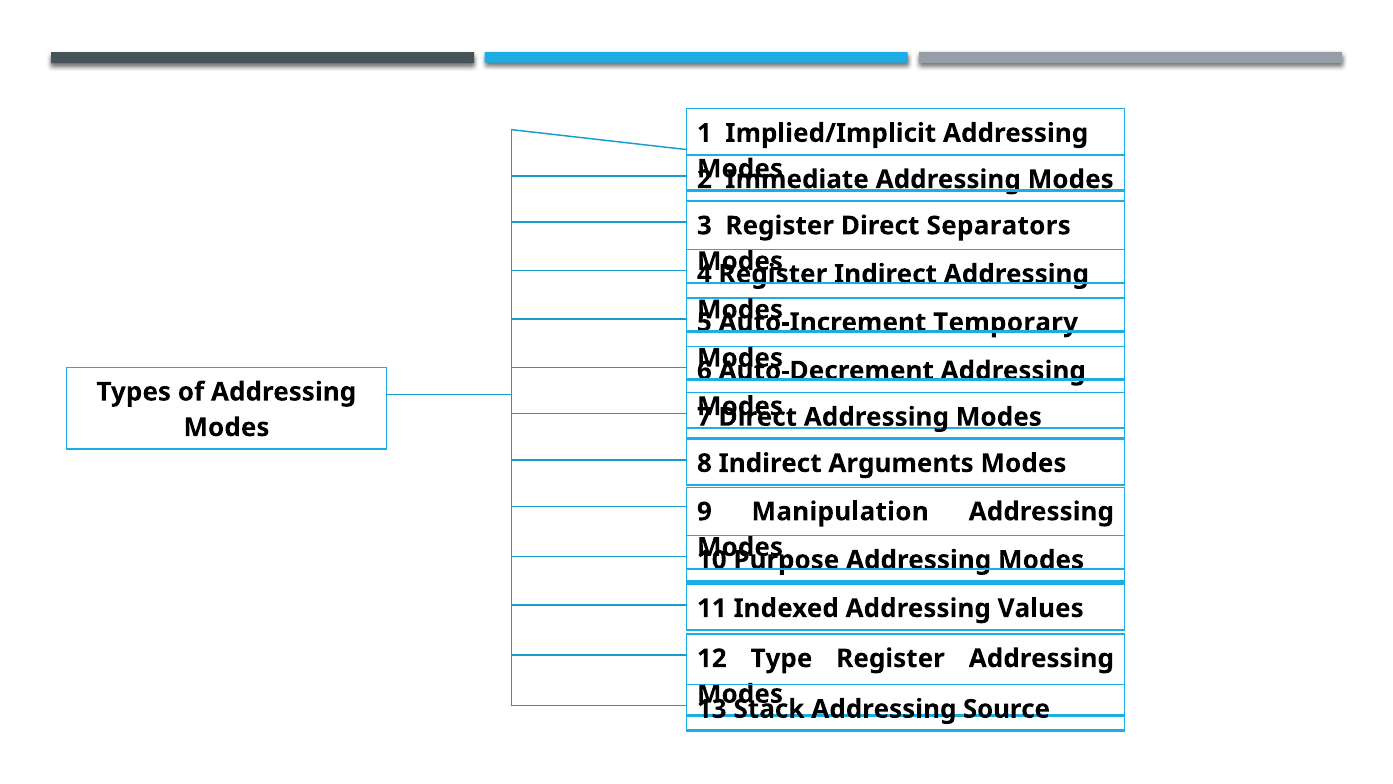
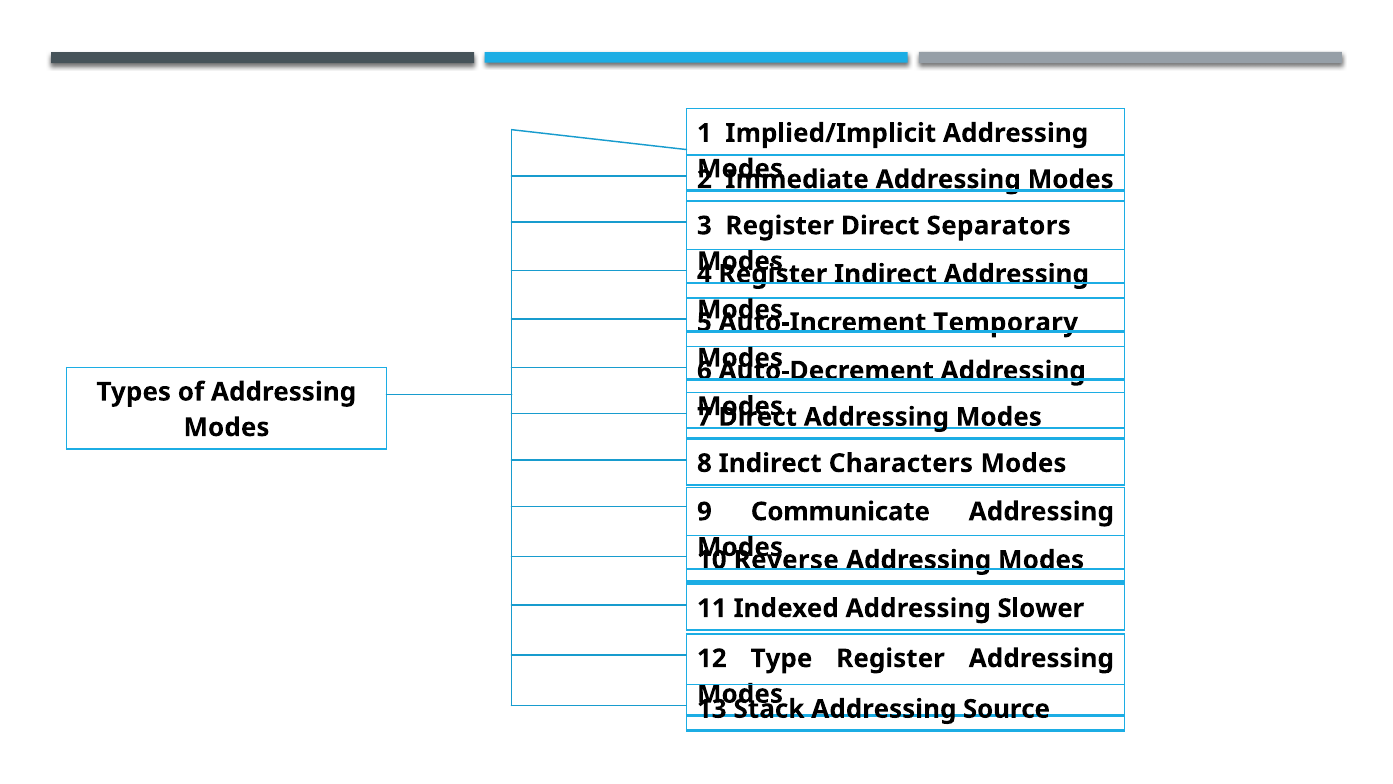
Arguments: Arguments -> Characters (901, 463)
Manipulation: Manipulation -> Communicate (840, 511)
Purpose: Purpose -> Reverse (786, 560)
Values: Values -> Slower (1041, 608)
